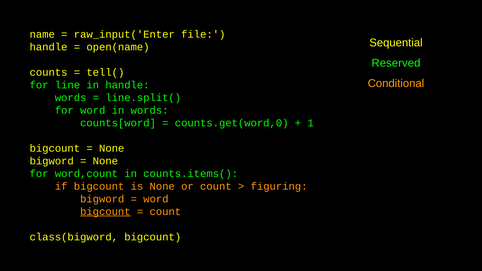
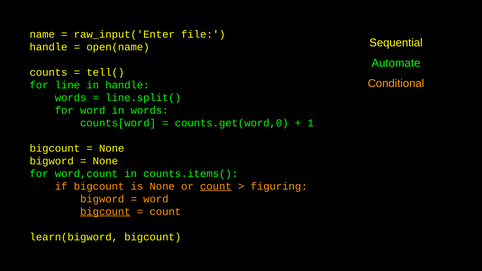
Reserved: Reserved -> Automate (396, 63)
count underline: none -> present (216, 186)
class(bigword: class(bigword -> learn(bigword (74, 237)
